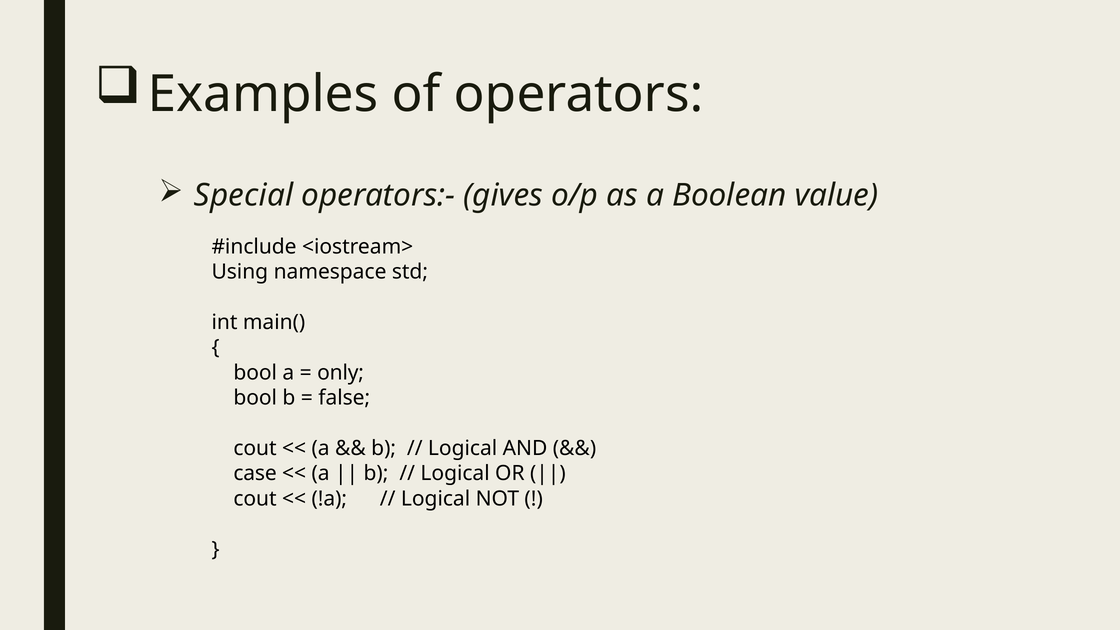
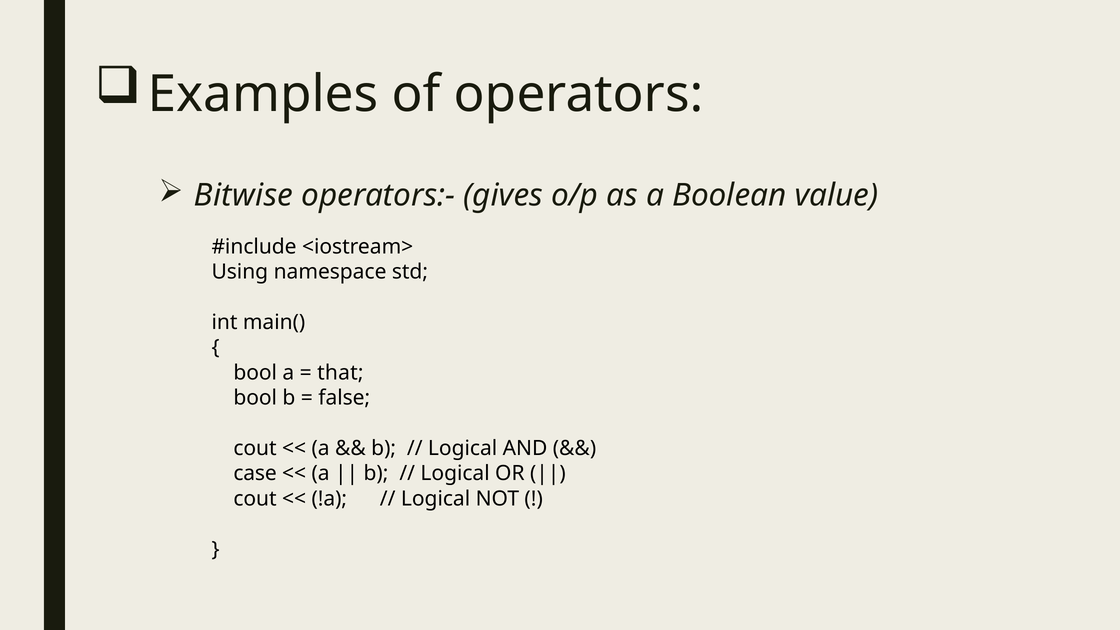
Special: Special -> Bitwise (244, 195)
only: only -> that (340, 373)
